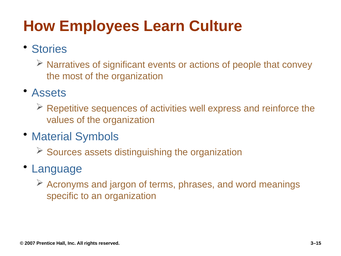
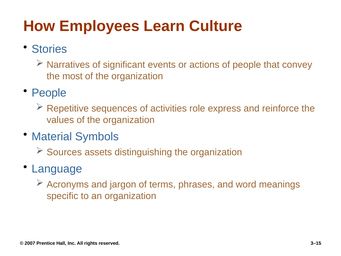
Assets: Assets -> People (49, 93)
well: well -> role (197, 108)
